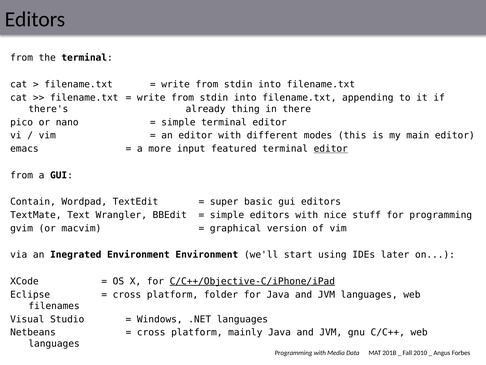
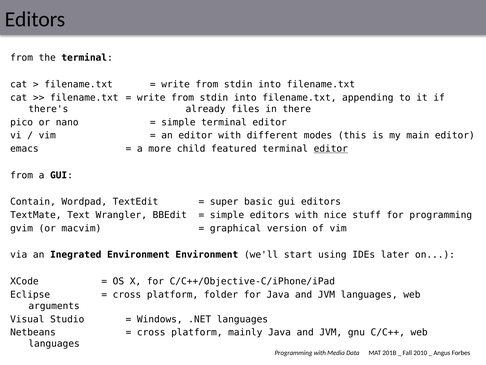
thing: thing -> files (245, 109)
input: input -> child (191, 149)
C/C++/Objective-C/iPhone/iPad underline: present -> none (252, 281)
filenames: filenames -> arguments (54, 306)
